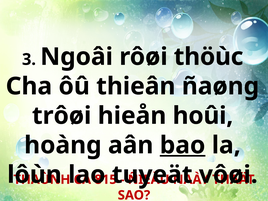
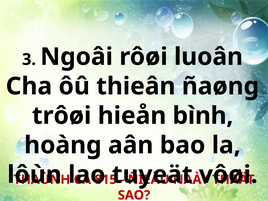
thöùc: thöùc -> luoân (209, 57)
hoûi: hoûi -> bình (203, 116)
bao underline: present -> none (183, 145)
